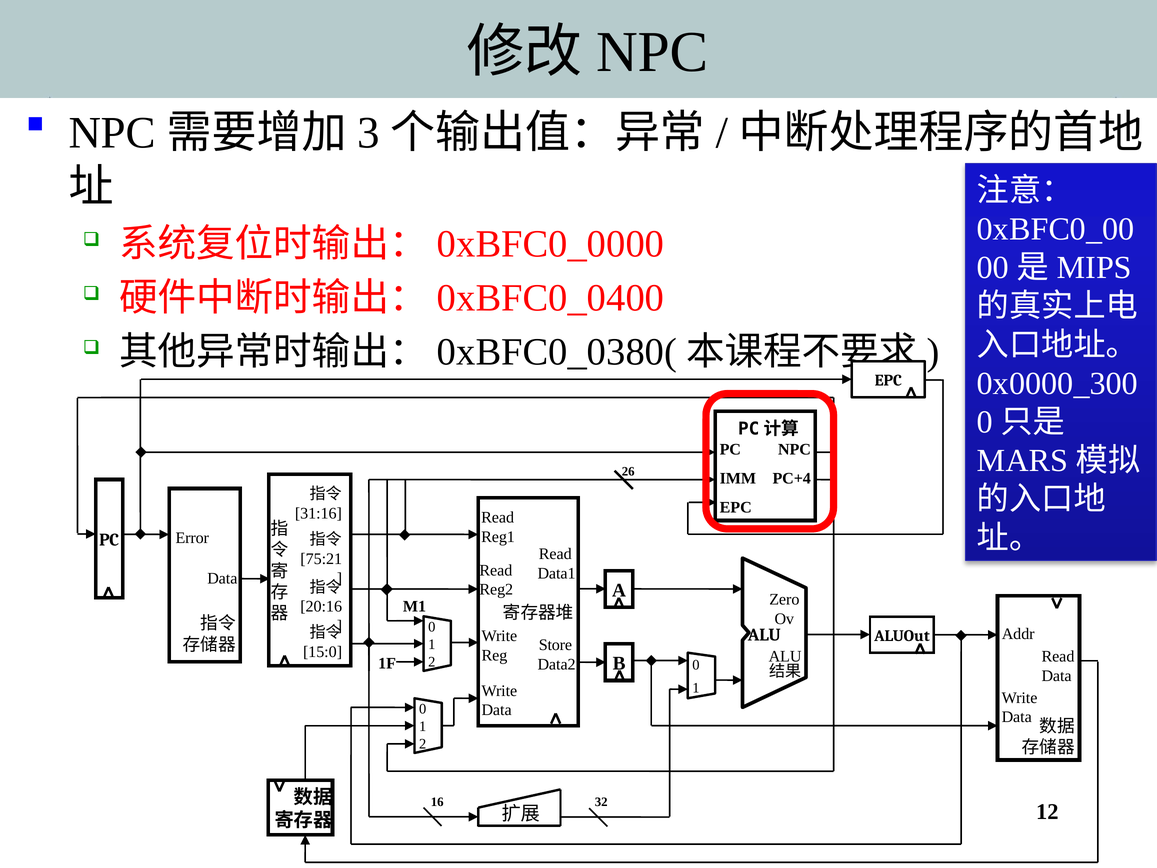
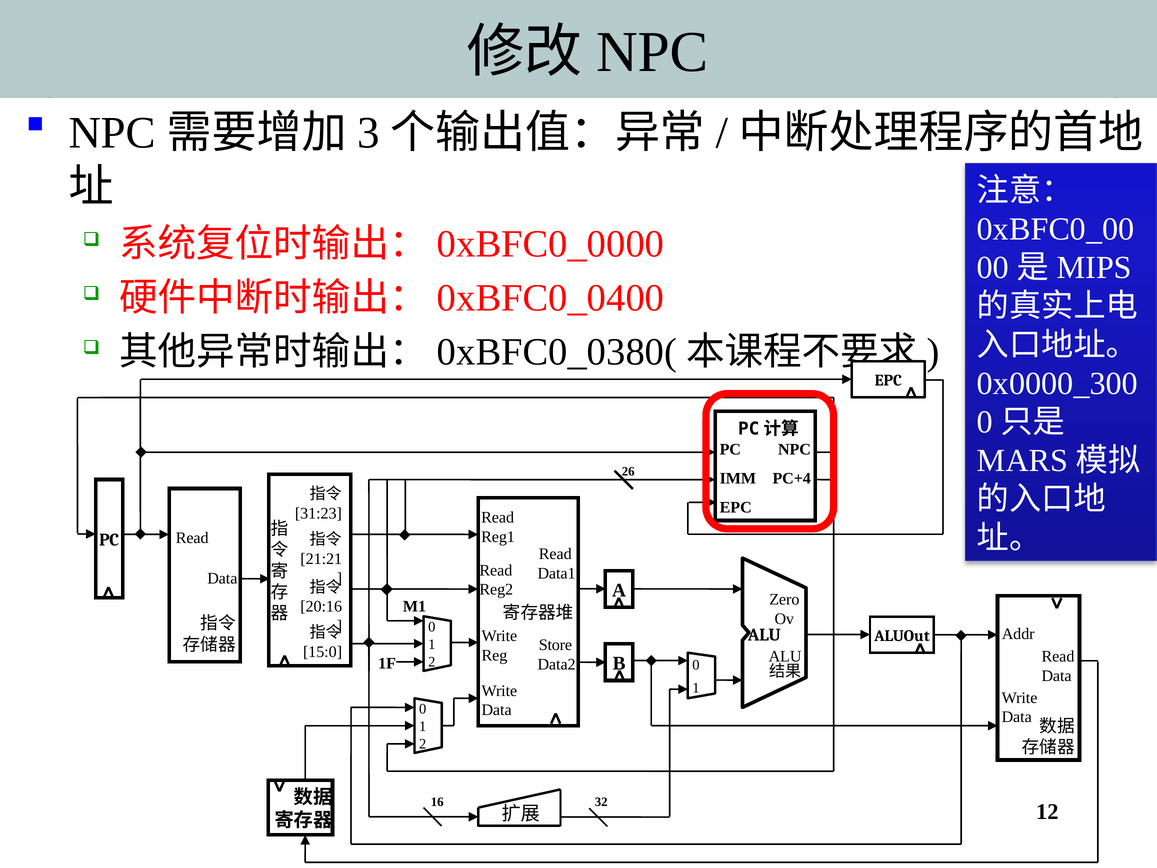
31:16: 31:16 -> 31:23 (318, 513)
Error: Error -> Read (192, 538)
75:21: 75:21 -> 21:21 (321, 559)
